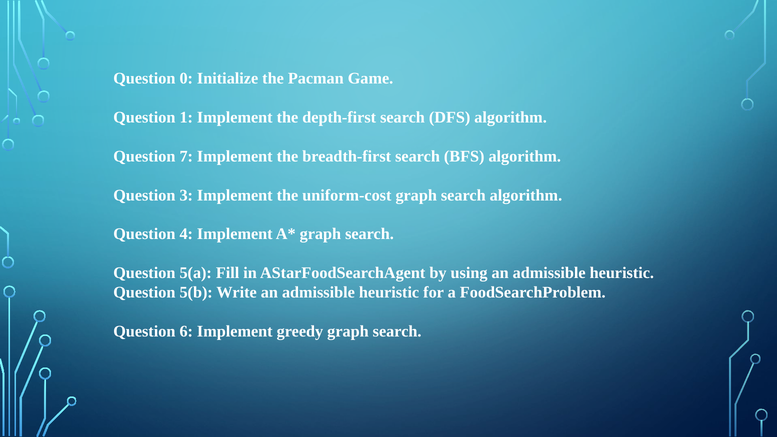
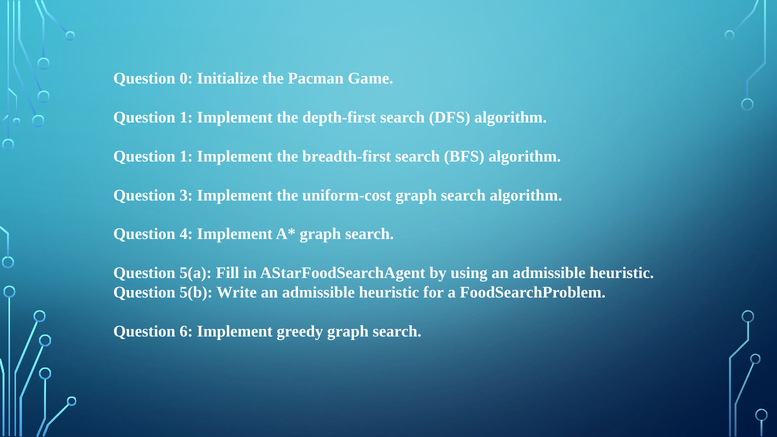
7: 7 -> 1 (186, 156)
